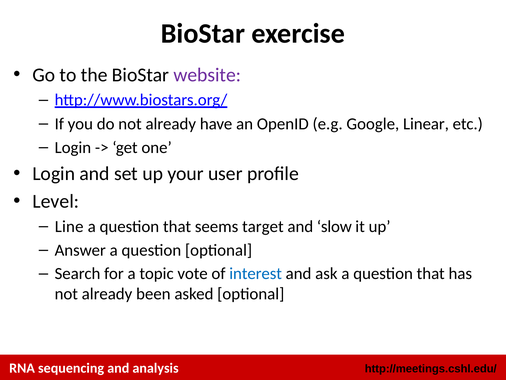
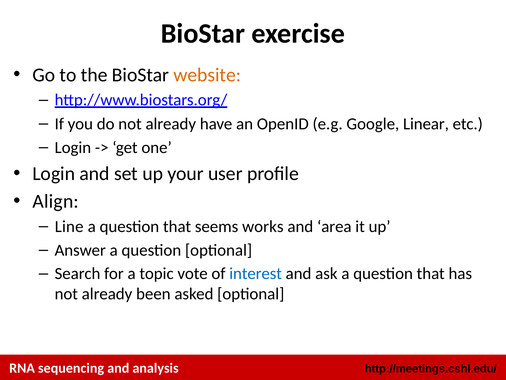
website colour: purple -> orange (207, 75)
Level: Level -> Align (56, 201)
target: target -> works (263, 226)
slow: slow -> area (334, 226)
